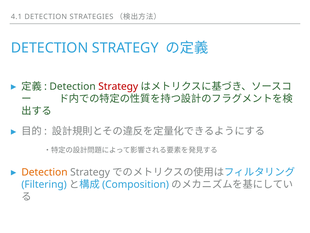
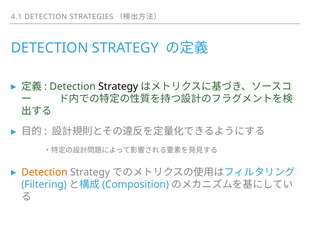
Strategy colour: red -> black (118, 86)
